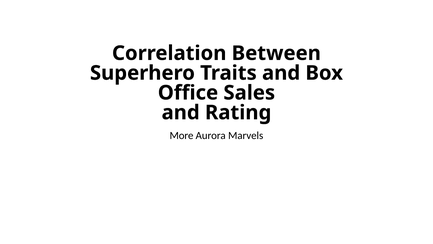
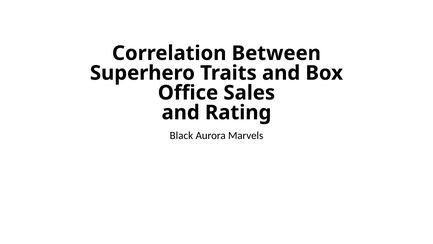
More: More -> Black (181, 135)
